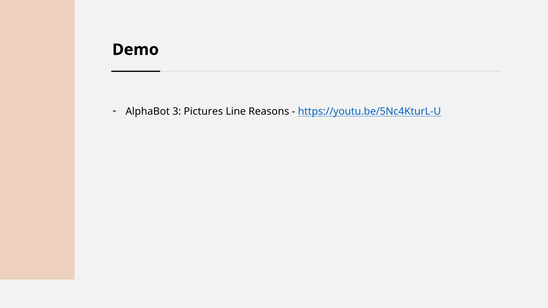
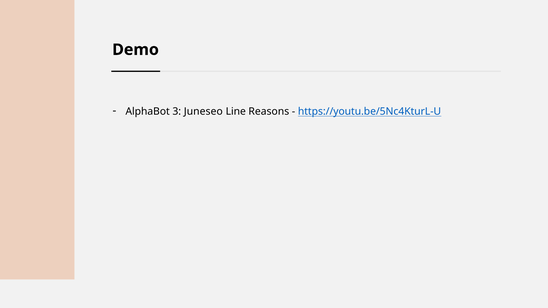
Pictures: Pictures -> Juneseo (203, 112)
